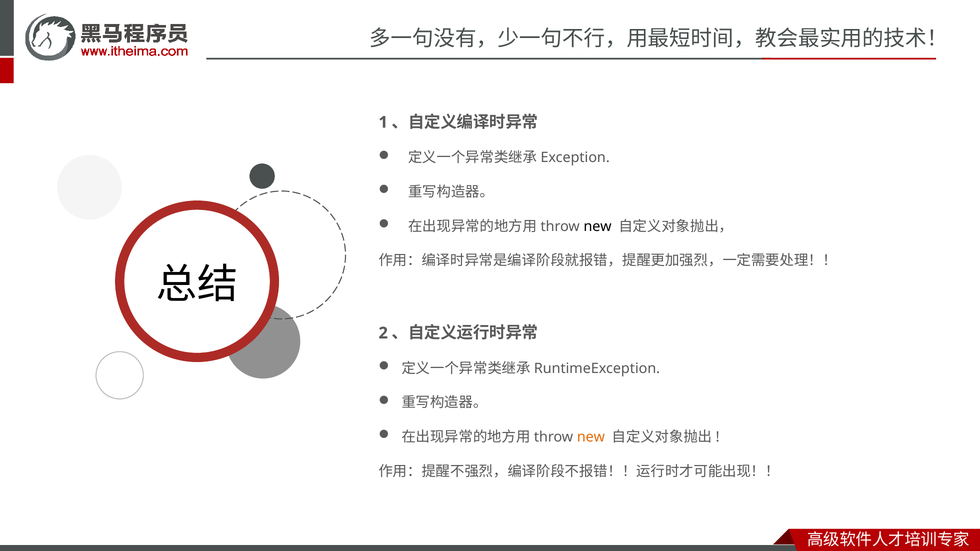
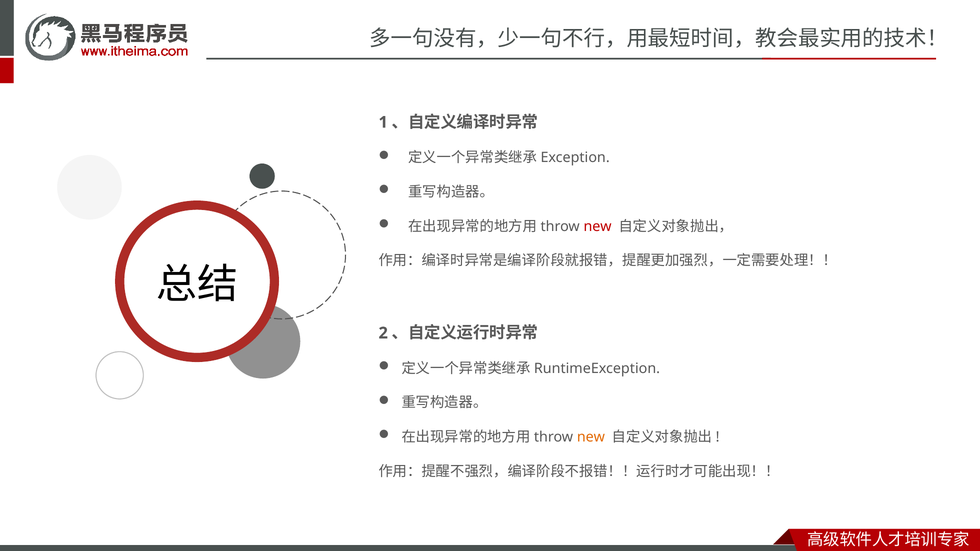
new colour: black -> red (598, 226)
